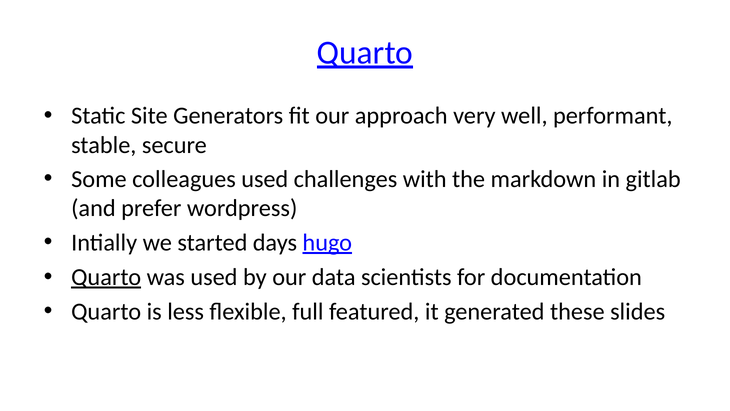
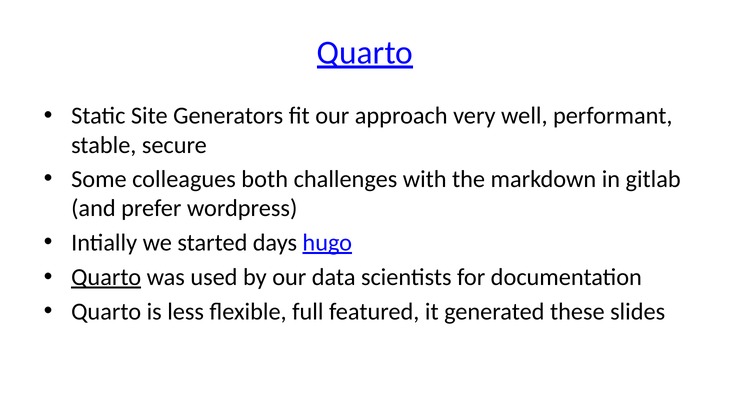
colleagues used: used -> both (265, 179)
